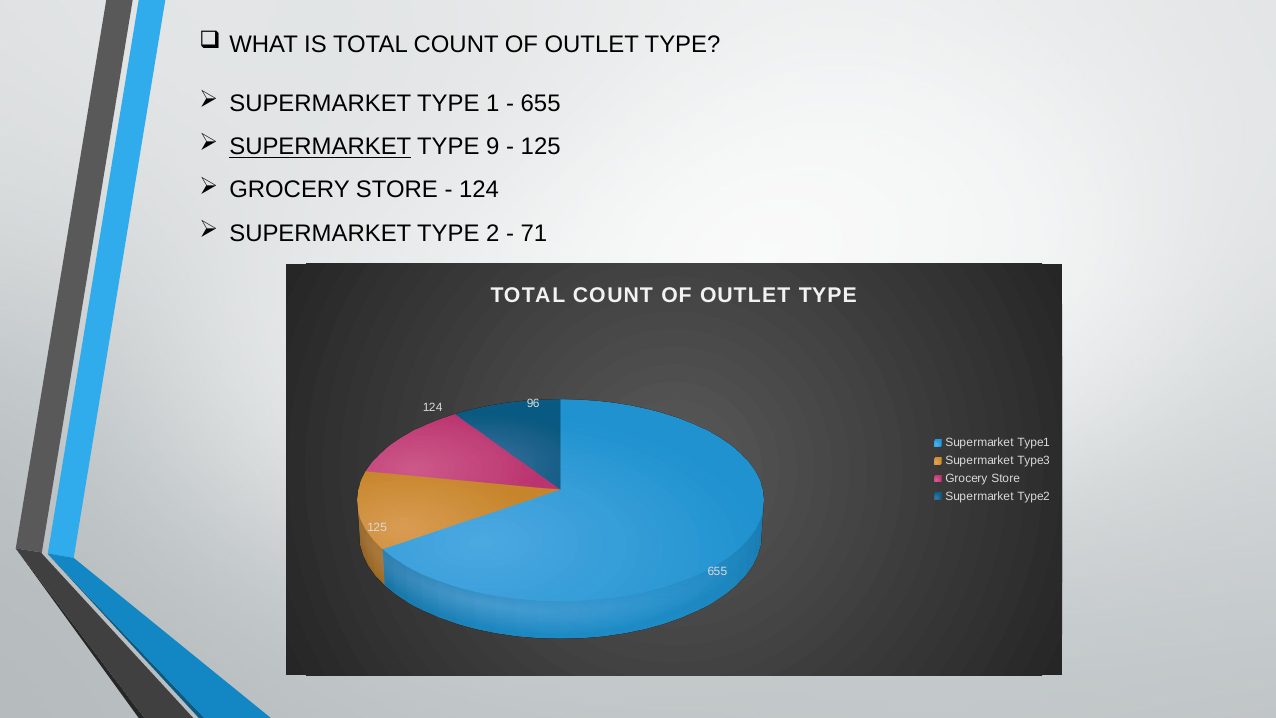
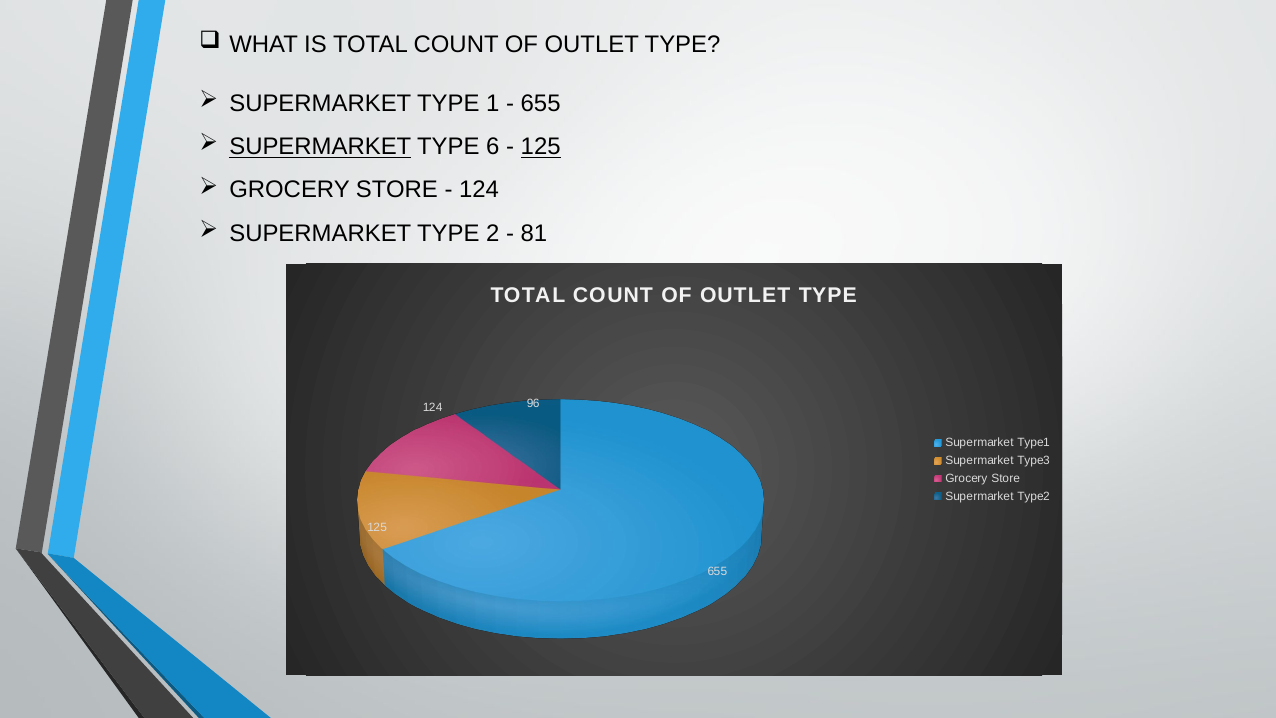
9: 9 -> 6 (493, 147)
125 underline: none -> present (541, 147)
71: 71 -> 81 (534, 233)
